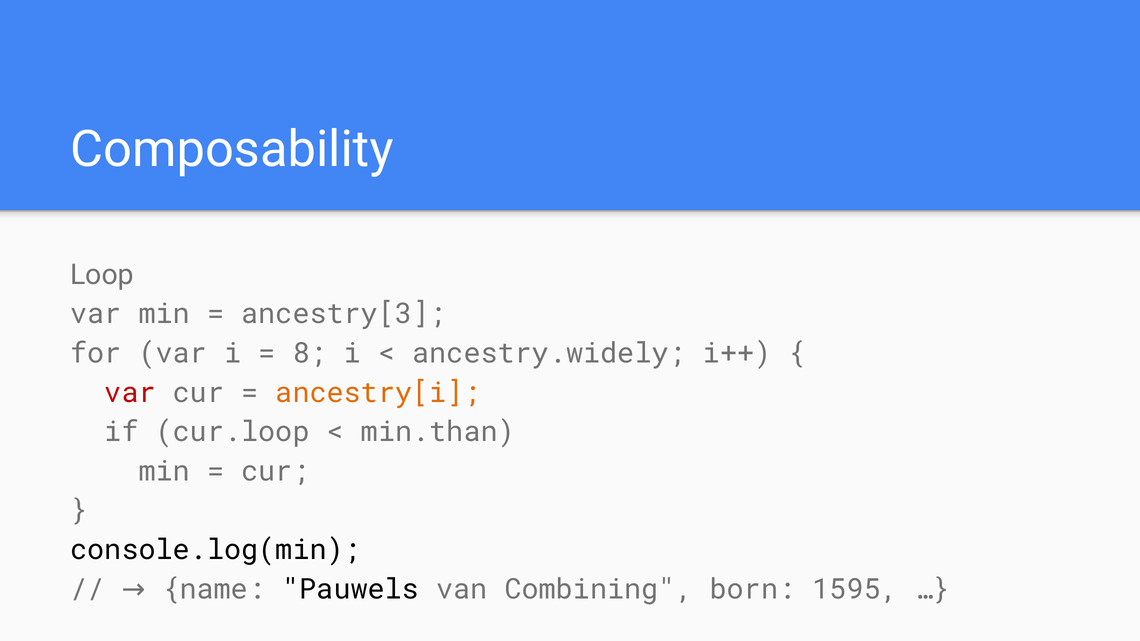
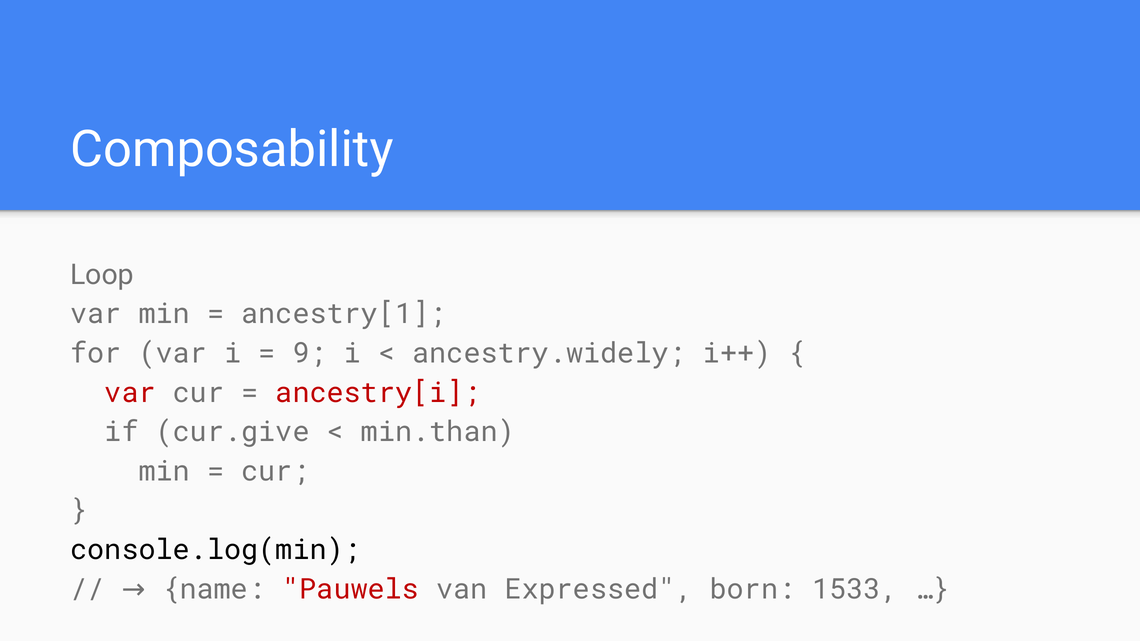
ancestry[3: ancestry[3 -> ancestry[1 (344, 314)
8: 8 -> 9 (310, 354)
ancestry[i colour: orange -> red (378, 393)
cur.loop: cur.loop -> cur.give (233, 432)
Pauwels colour: black -> red (351, 589)
Combining: Combining -> Expressed (599, 589)
1595: 1595 -> 1533 (855, 589)
